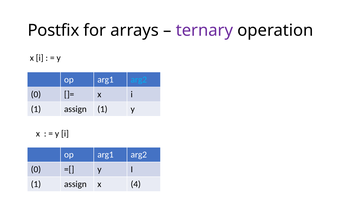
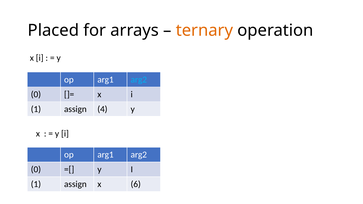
Postfix: Postfix -> Placed (53, 30)
ternary colour: purple -> orange (204, 30)
assign 1: 1 -> 4 (102, 109)
4: 4 -> 6 (136, 184)
